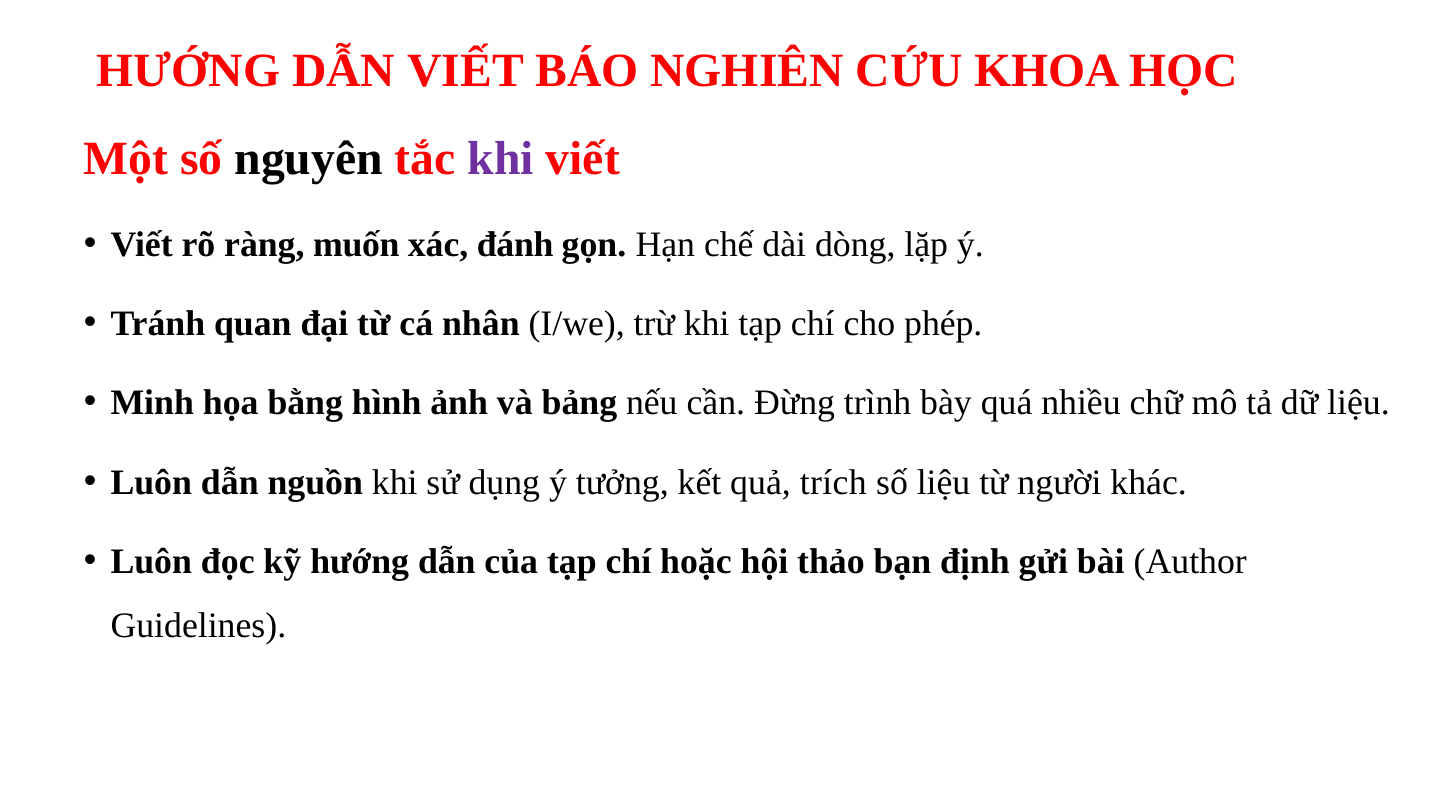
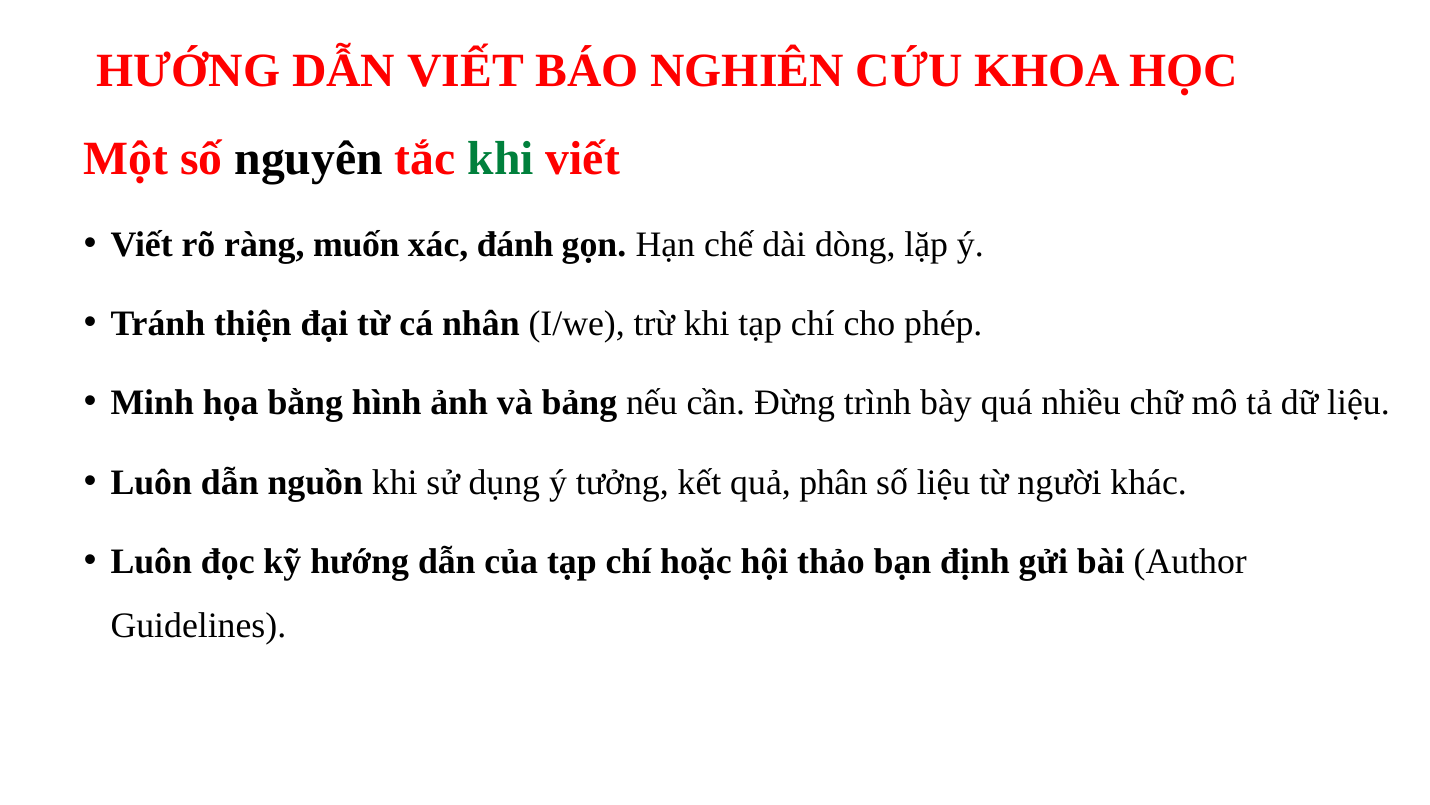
khi colour: purple -> green (501, 159)
quan: quan -> thiện (253, 324)
trích: trích -> phân (834, 482)
